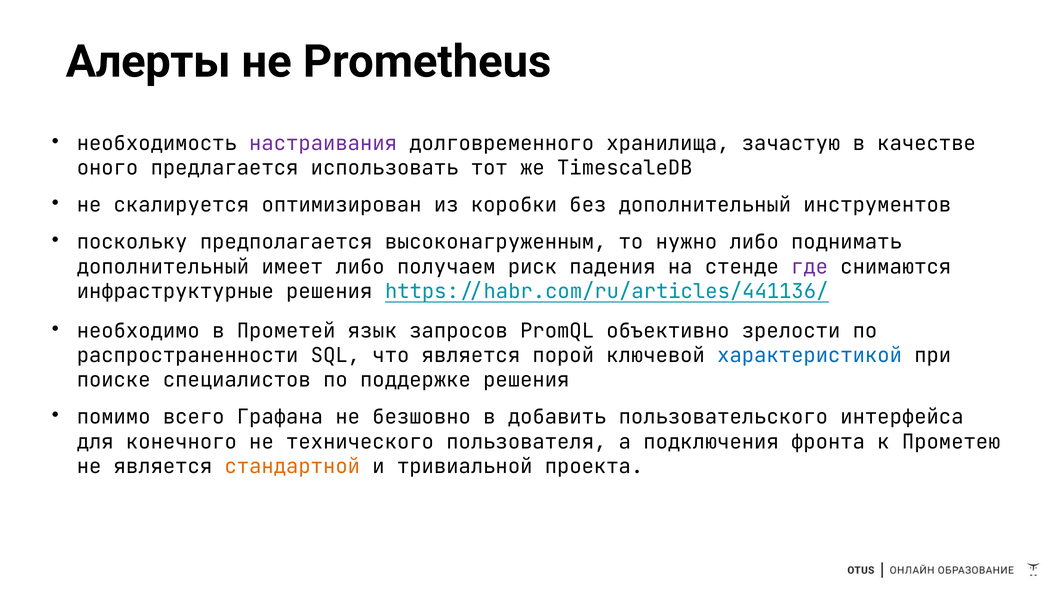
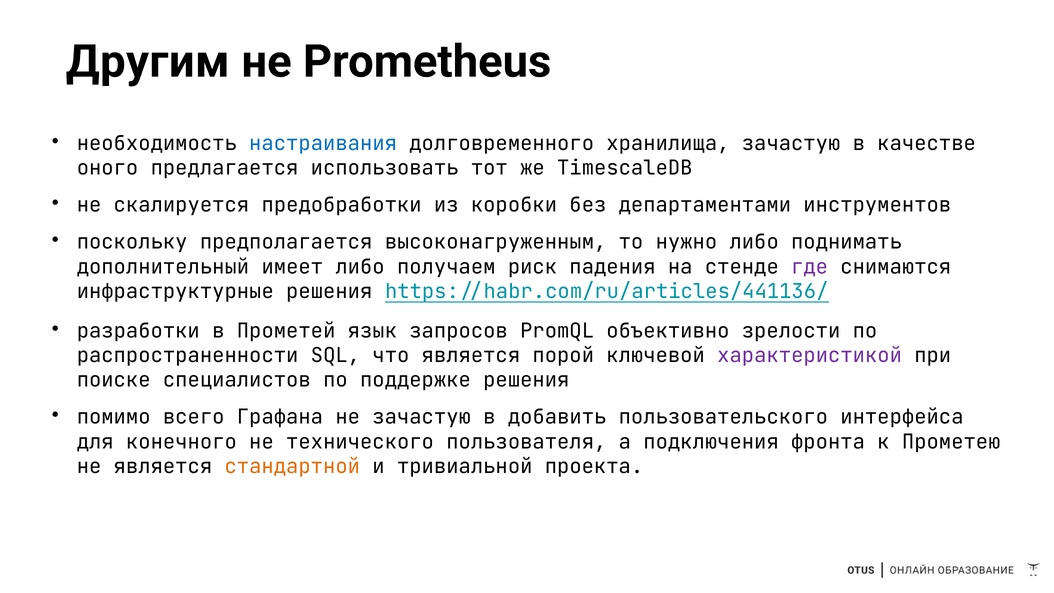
Алерты: Алерты -> Другим (148, 62)
настраивания colour: purple -> blue (323, 143)
оптимизирован: оптимизирован -> предобработки (342, 205)
без дополнительный: дополнительный -> департаментами (705, 205)
необходимо: необходимо -> разработки (138, 331)
характеристикой colour: blue -> purple (810, 355)
не безшовно: безшовно -> зачастую (422, 417)
